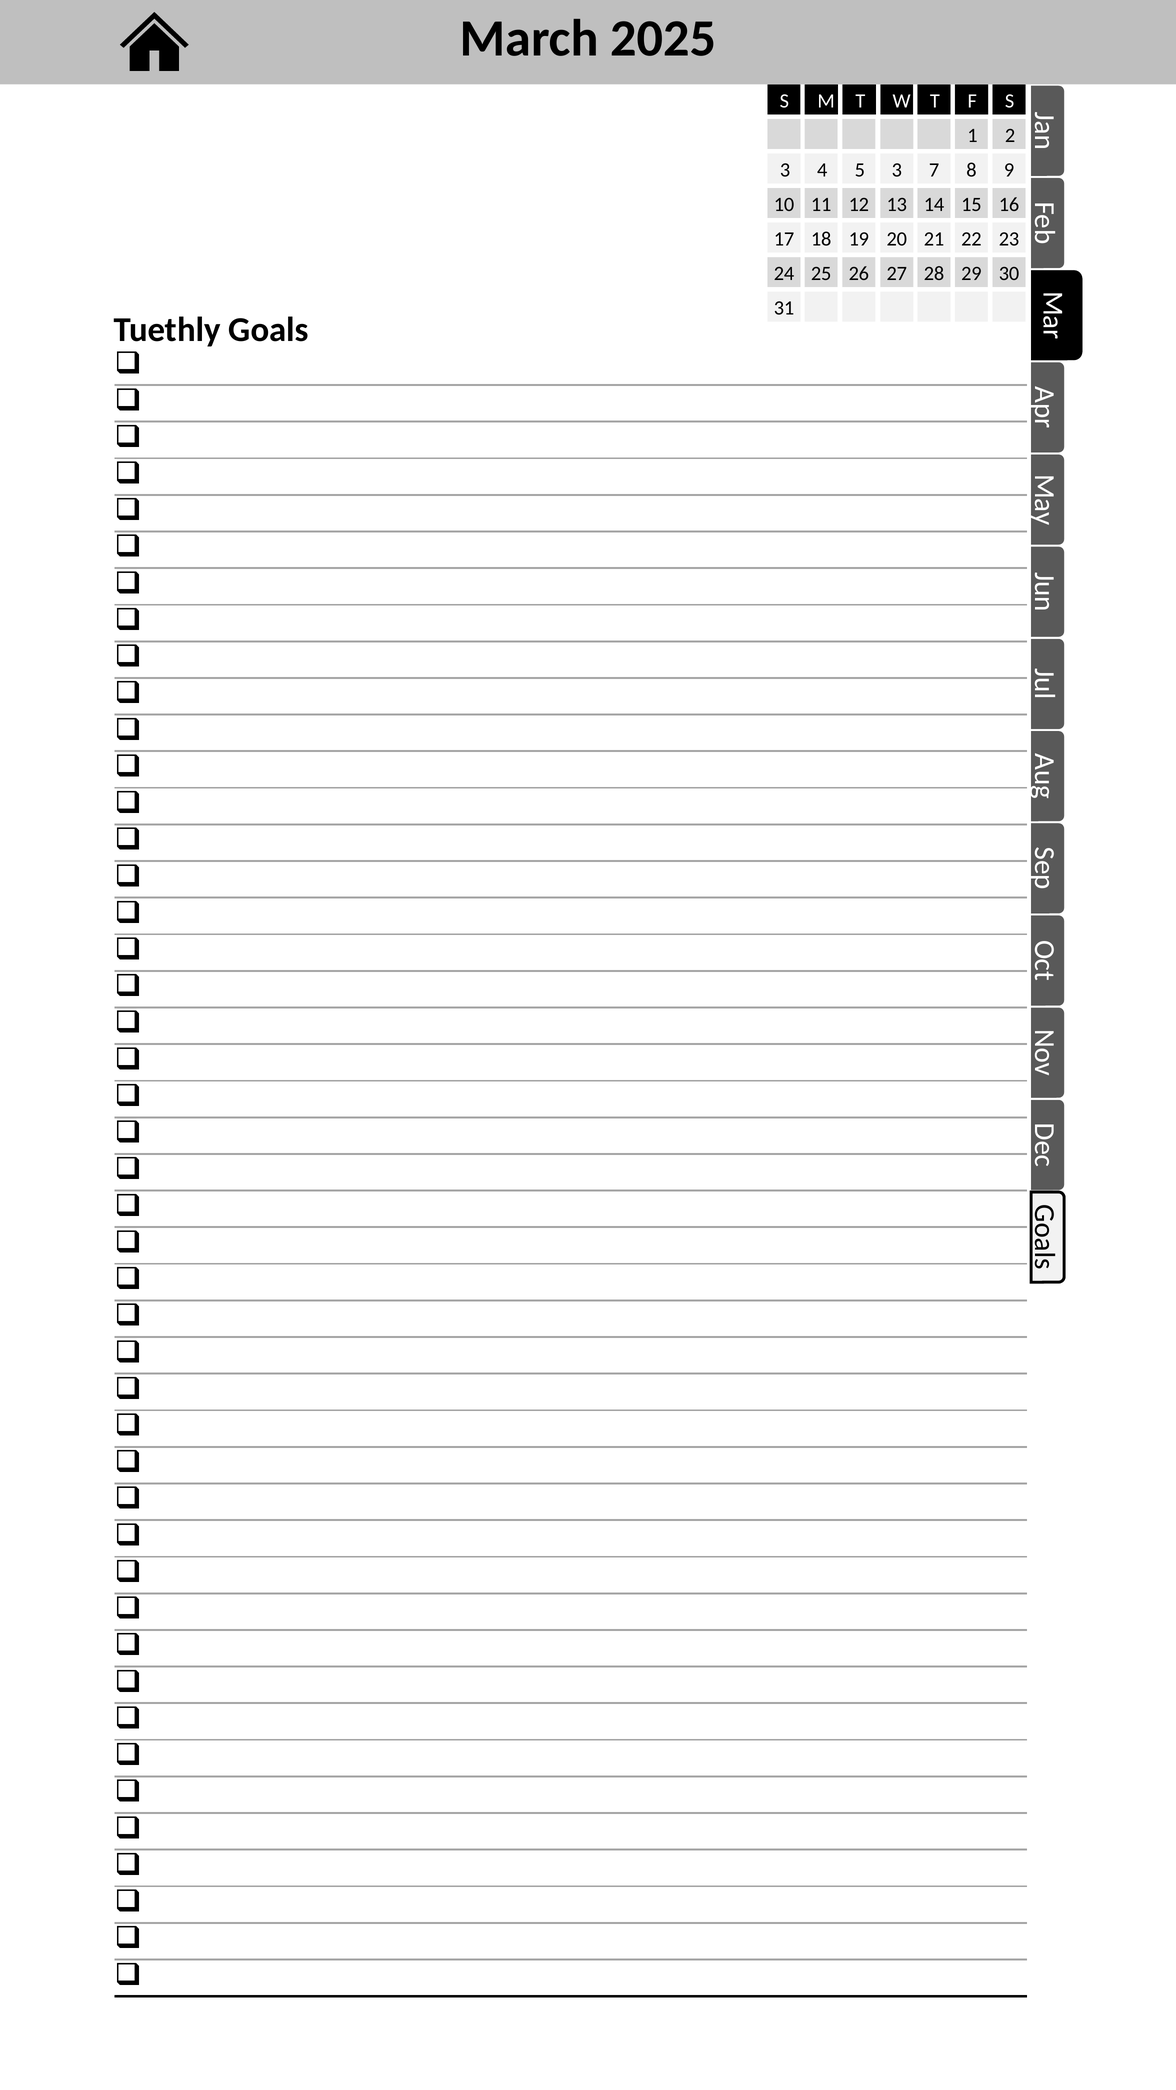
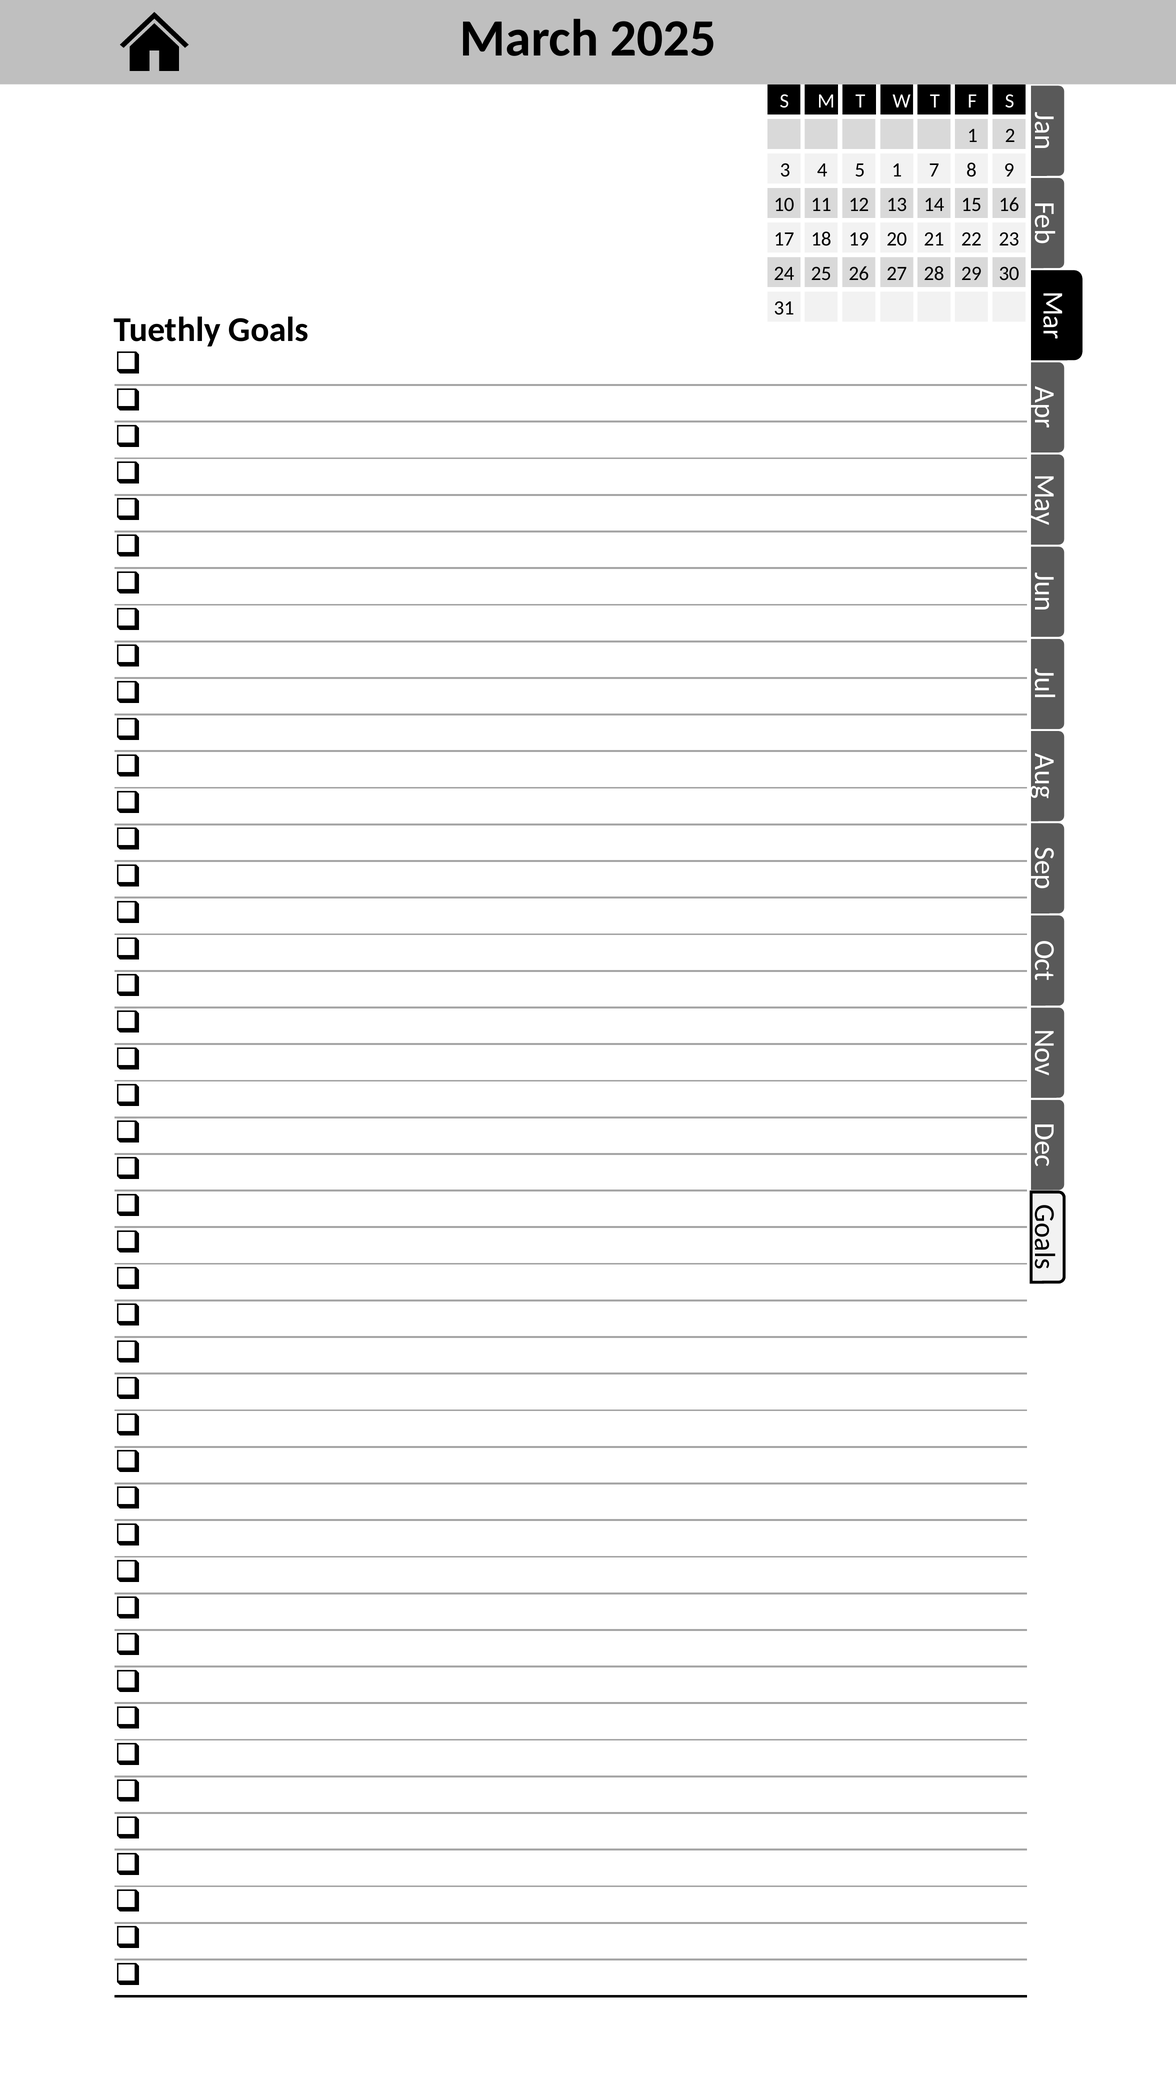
5 3: 3 -> 1 (897, 170)
